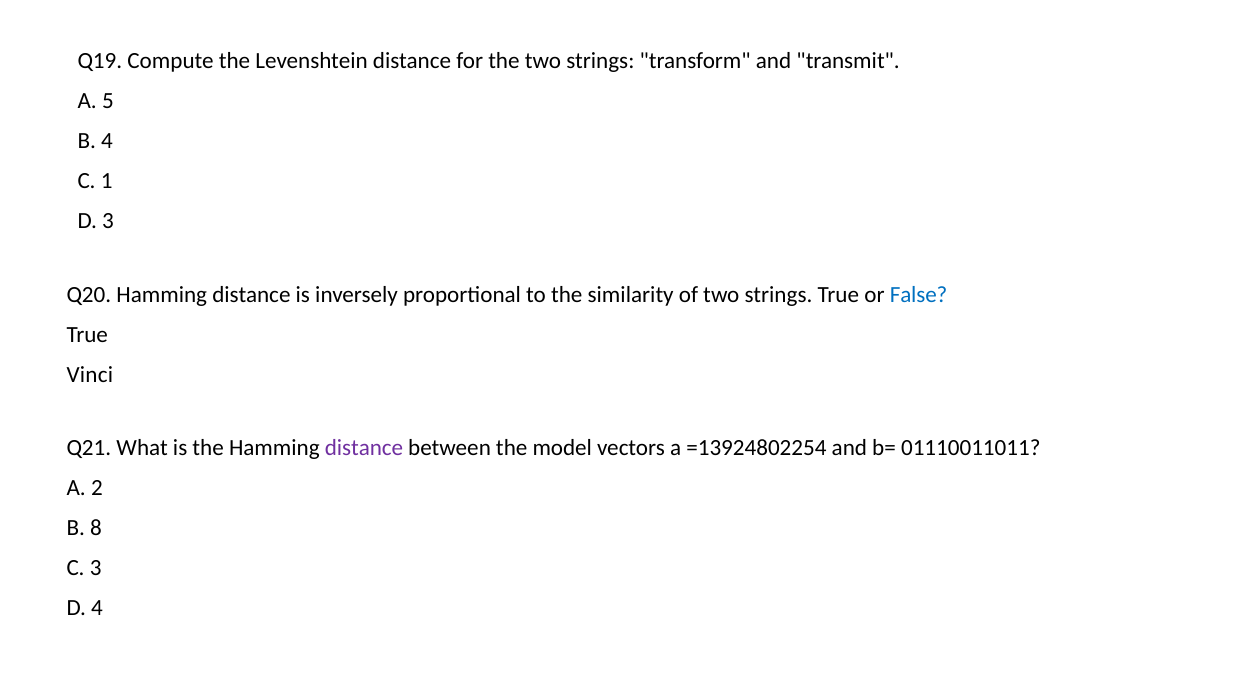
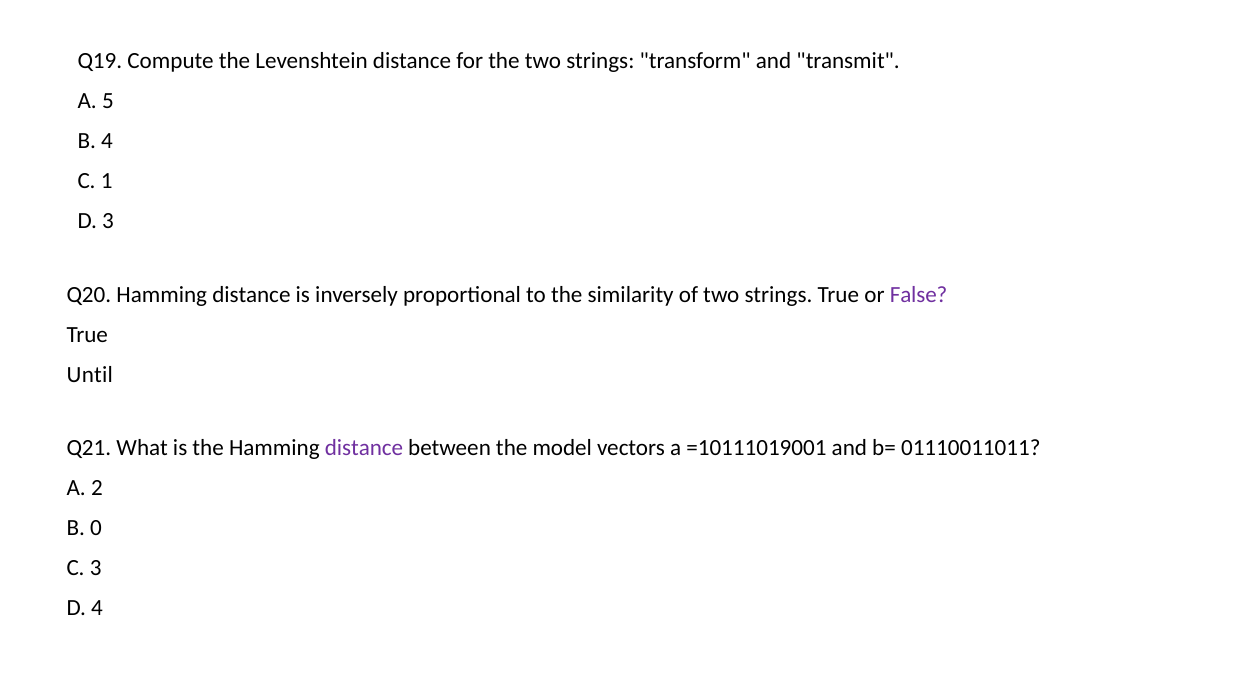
False colour: blue -> purple (919, 294)
Vinci: Vinci -> Until (90, 374)
=13924802254: =13924802254 -> =10111019001 (756, 448)
8: 8 -> 0 (96, 527)
